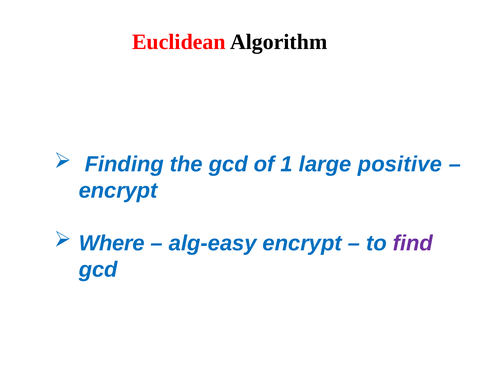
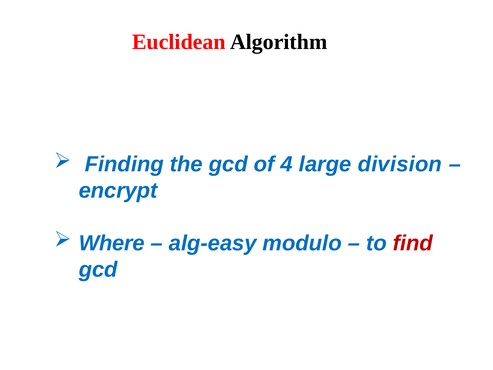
1: 1 -> 4 (287, 164)
positive: positive -> division (400, 164)
alg-easy encrypt: encrypt -> modulo (302, 243)
find colour: purple -> red (413, 243)
